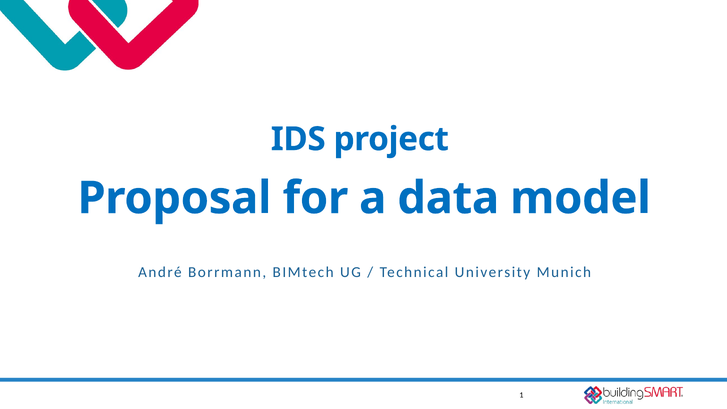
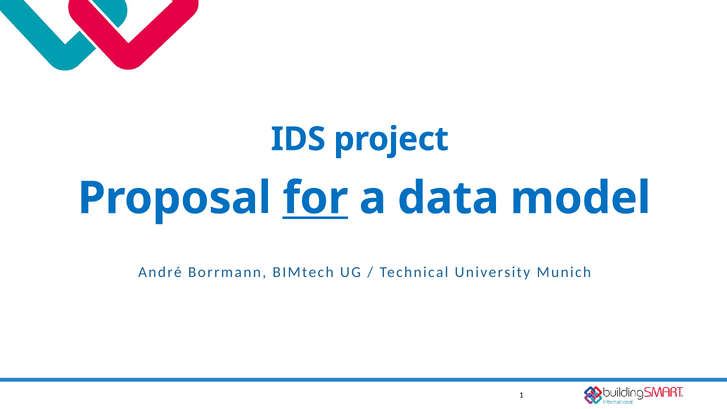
for underline: none -> present (315, 198)
